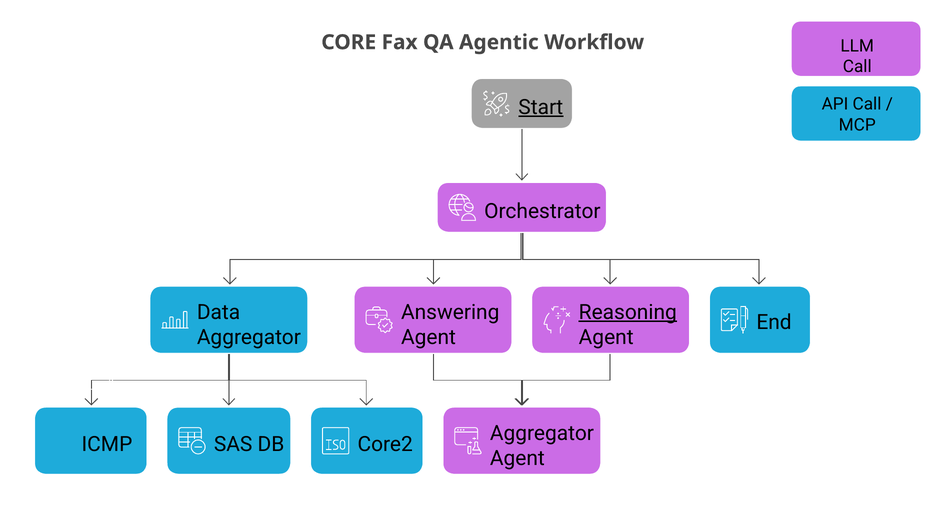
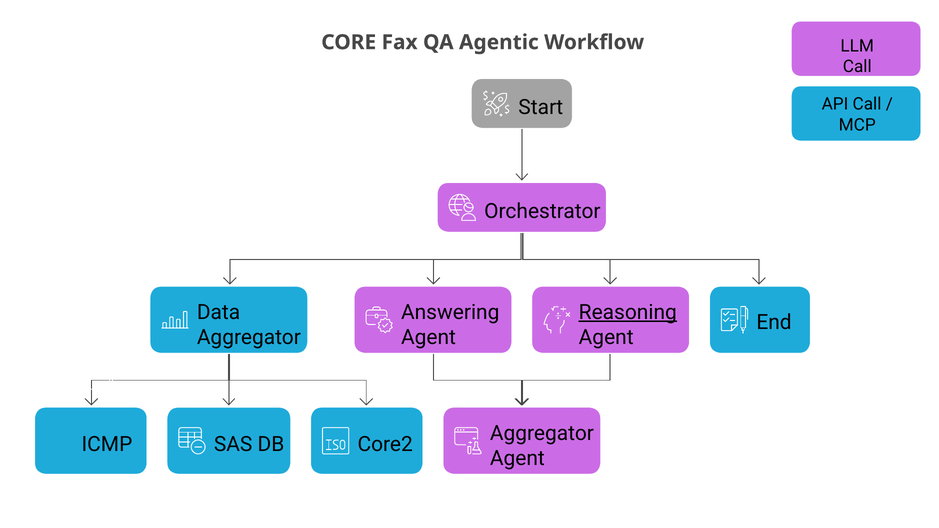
Start underline: present -> none (541, 107)
